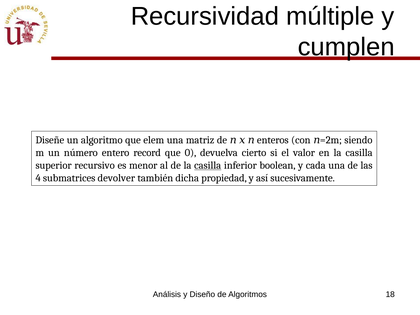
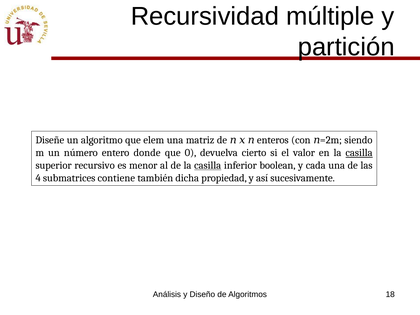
cumplen: cumplen -> partición (346, 47)
record: record -> donde (147, 153)
casilla underline: none -> present (359, 153)
devolver: devolver -> contiene (116, 178)
